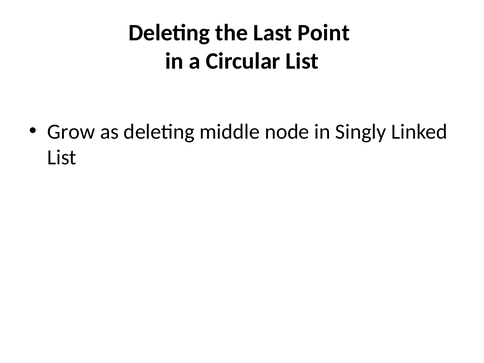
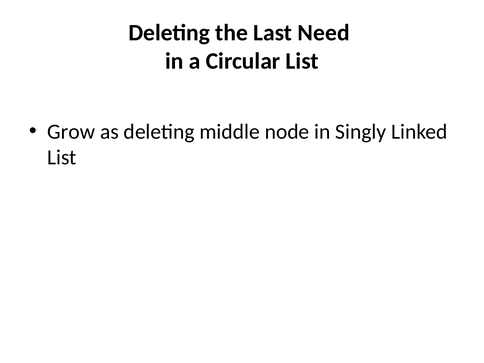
Point: Point -> Need (324, 33)
